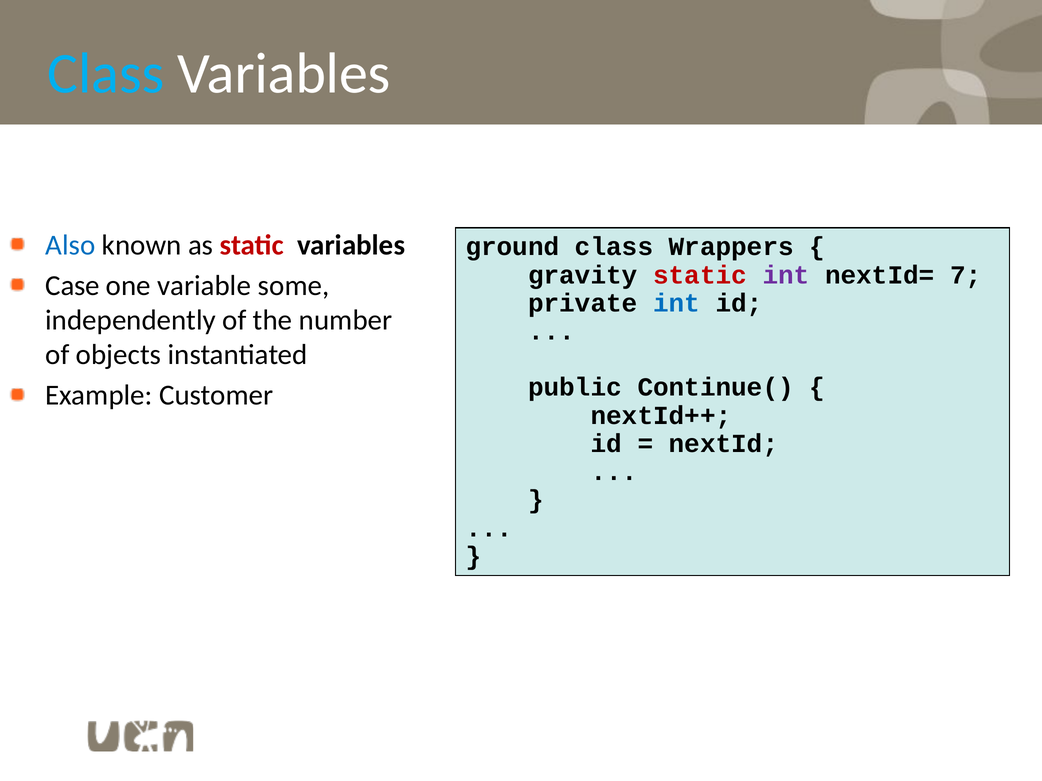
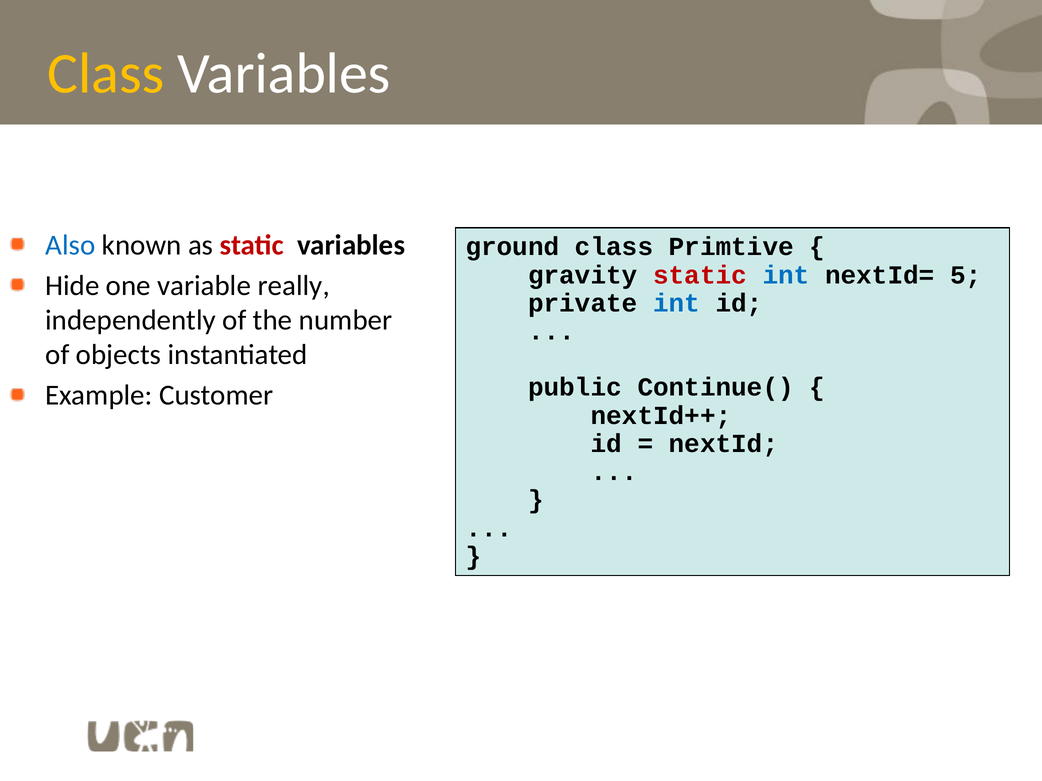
Class colour: light blue -> yellow (106, 74)
Wrappers: Wrappers -> Primtive (731, 247)
int colour: purple -> blue (786, 275)
7: 7 -> 5 (966, 275)
Case: Case -> Hide (72, 286)
some: some -> really (294, 286)
